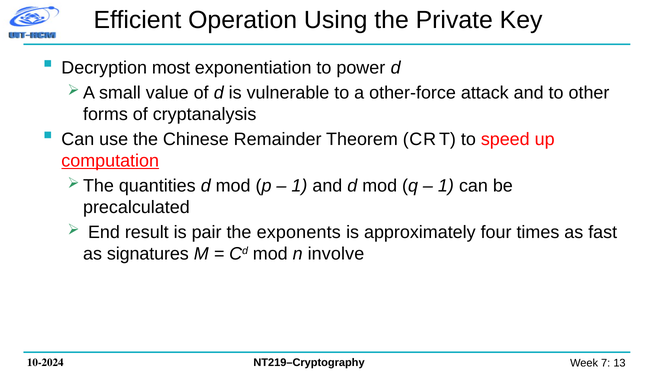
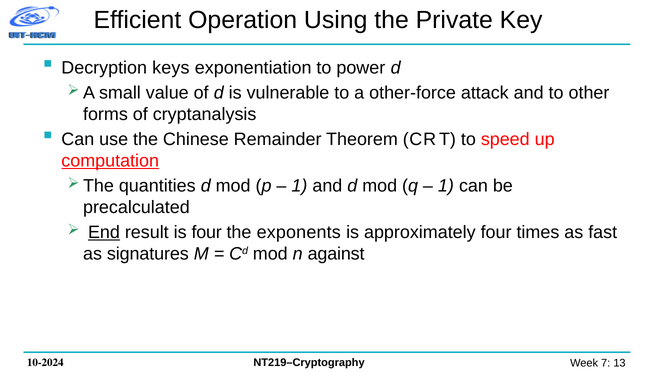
most: most -> keys (171, 68)
End underline: none -> present (104, 233)
is pair: pair -> four (207, 233)
involve: involve -> against (336, 254)
